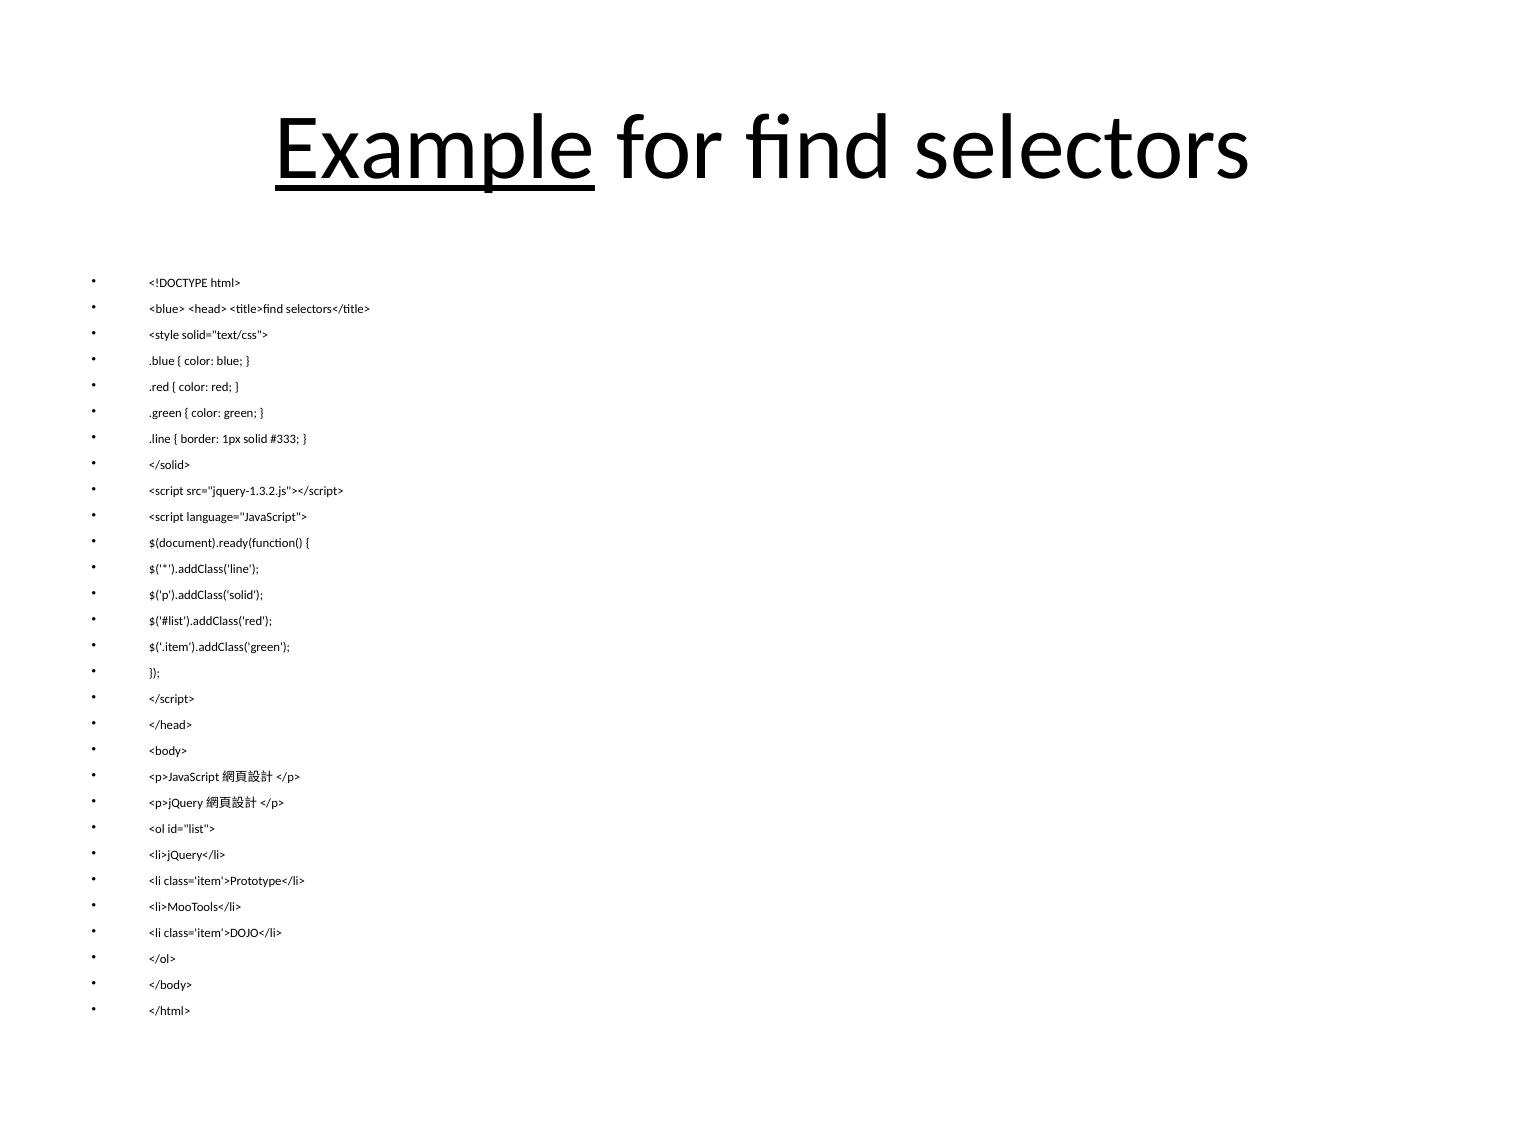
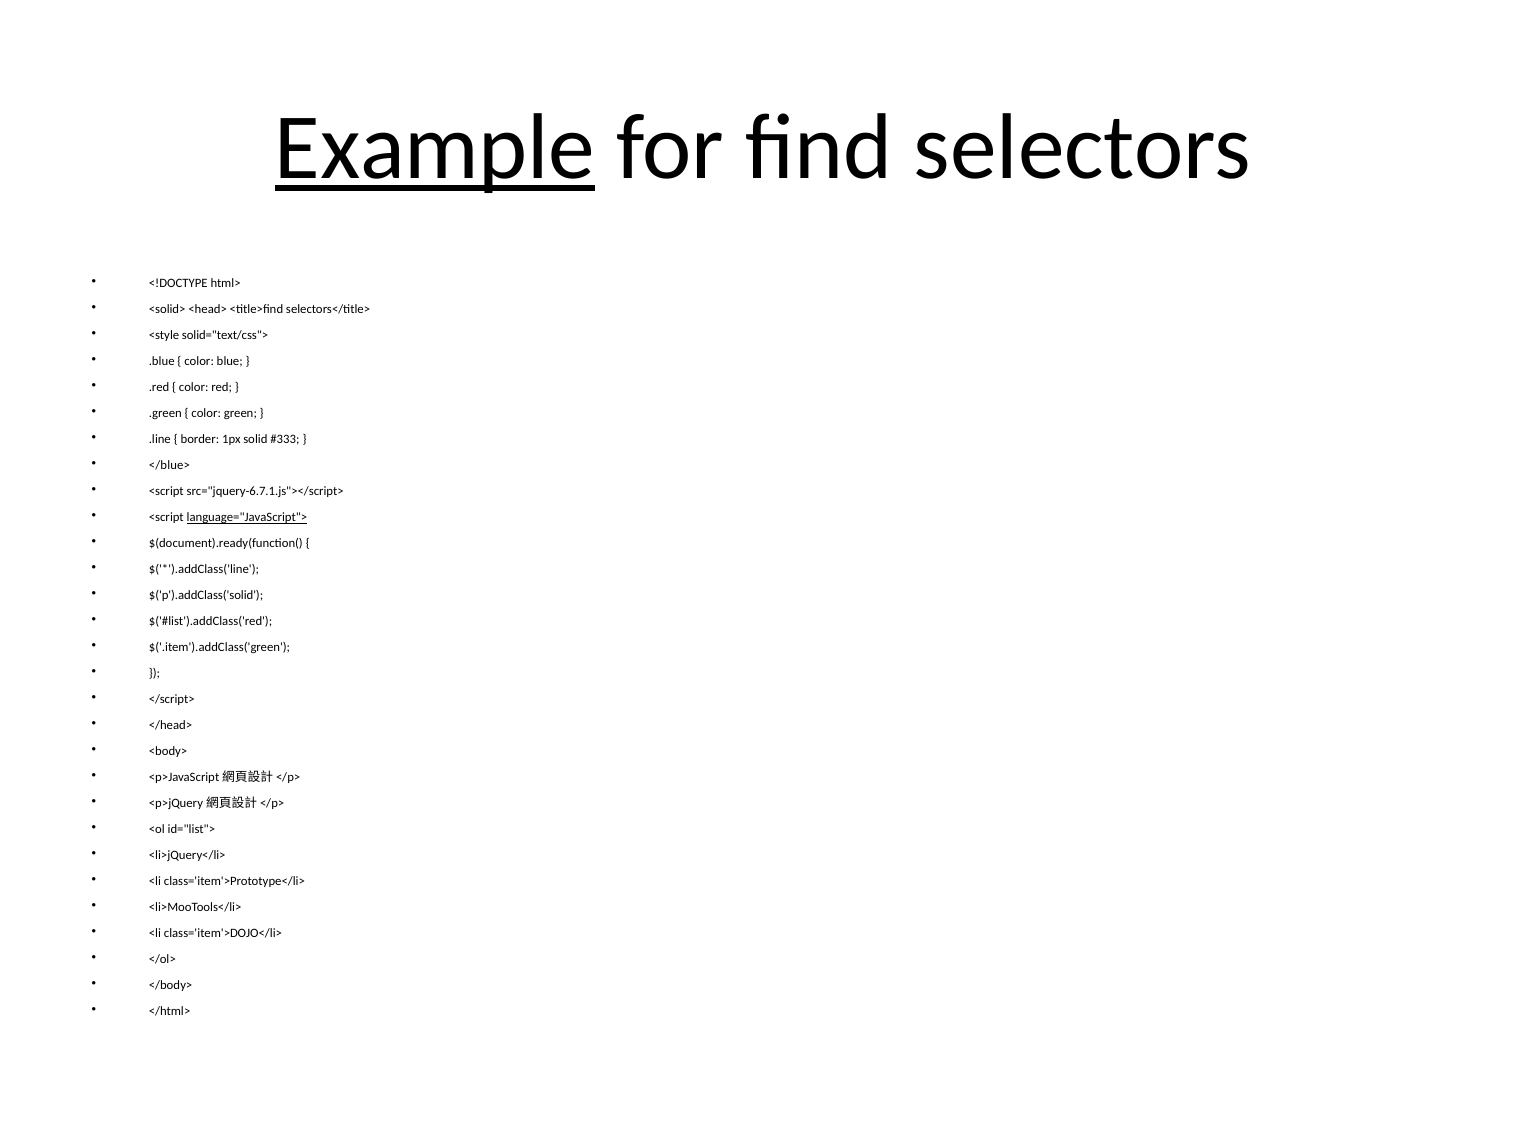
<blue>: <blue> -> <solid> (167, 309)
</solid>: </solid> -> </blue> (169, 465)
src="jquery-1.3.2.js"></script>: src="jquery-1.3.2.js"></script> -> src="jquery-6.7.1.js"></script> (265, 491)
language="JavaScript"> underline: none -> present (247, 517)
